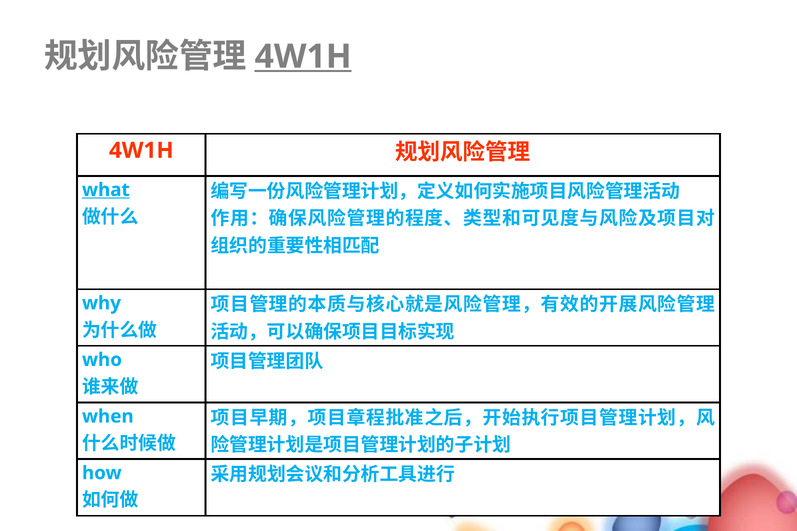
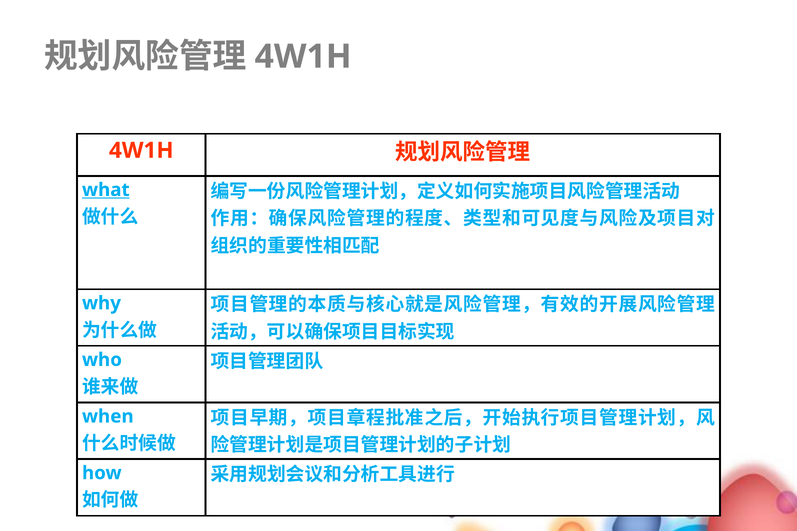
4W1H underline: present -> none (303, 57)
